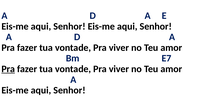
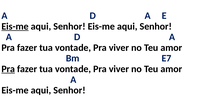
Eis-me underline: none -> present (15, 26)
